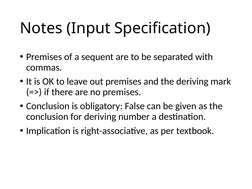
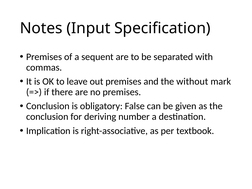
the deriving: deriving -> without (192, 81)
